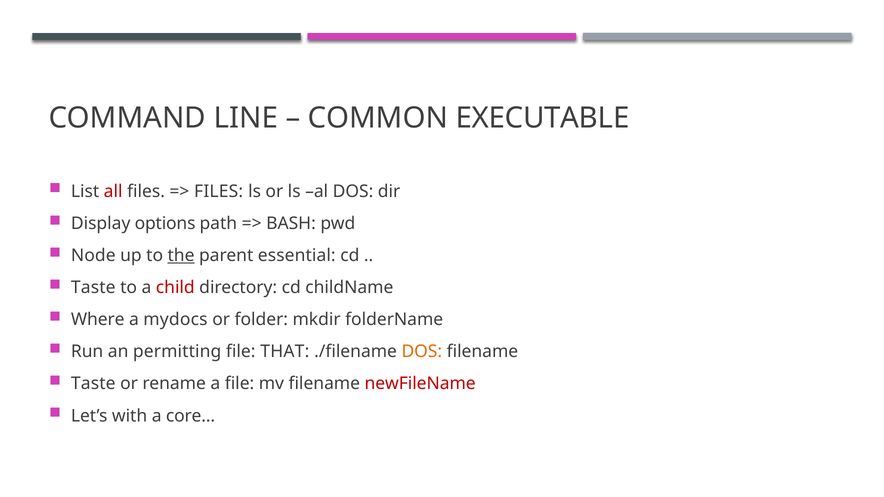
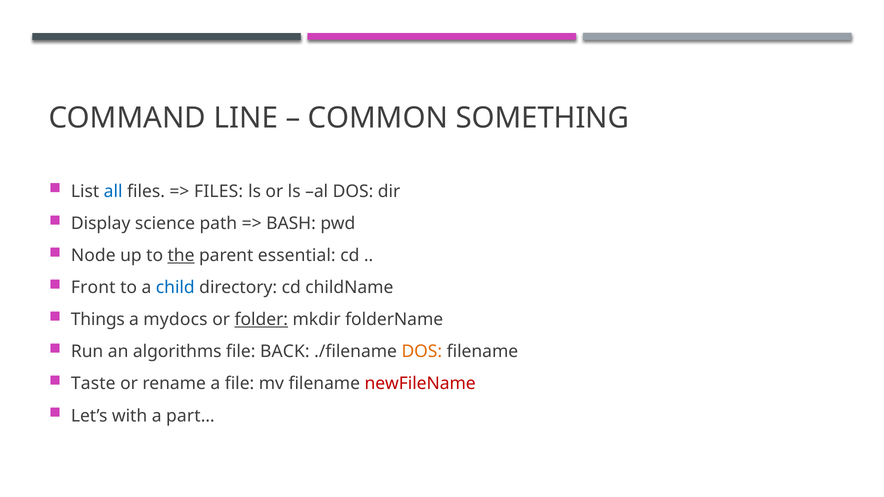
EXECUTABLE: EXECUTABLE -> SOMETHING (542, 118)
all colour: red -> blue (113, 191)
options: options -> science (165, 224)
Taste: Taste -> Front (93, 288)
child colour: red -> blue (175, 288)
Where: Where -> Things (98, 320)
folder underline: none -> present (261, 320)
permitting: permitting -> algorithms (177, 352)
THAT: THAT -> BACK (285, 352)
core…: core… -> part… (190, 416)
